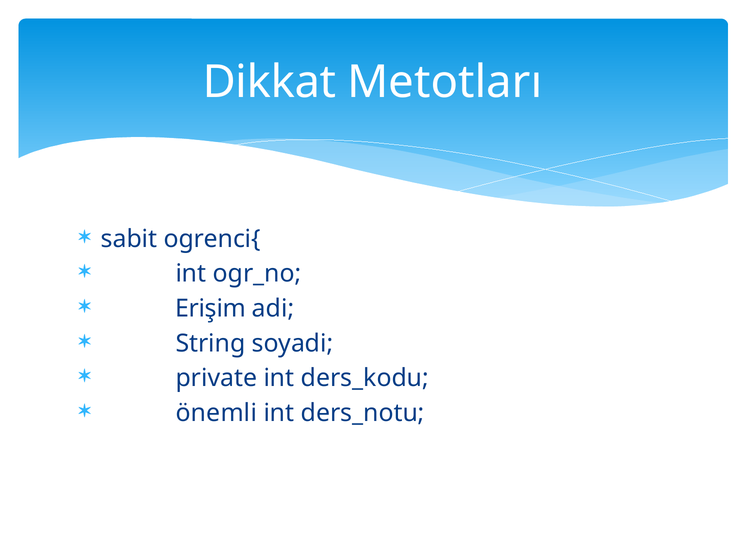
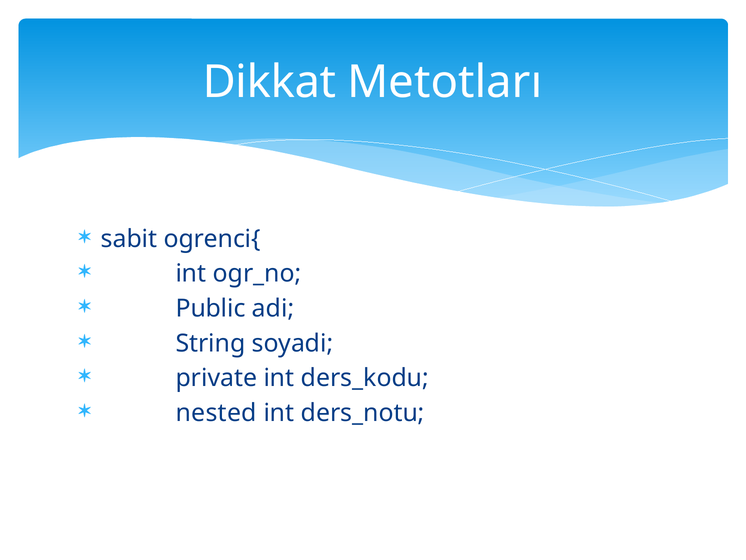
Erişim: Erişim -> Public (211, 308)
önemli: önemli -> nested (216, 413)
